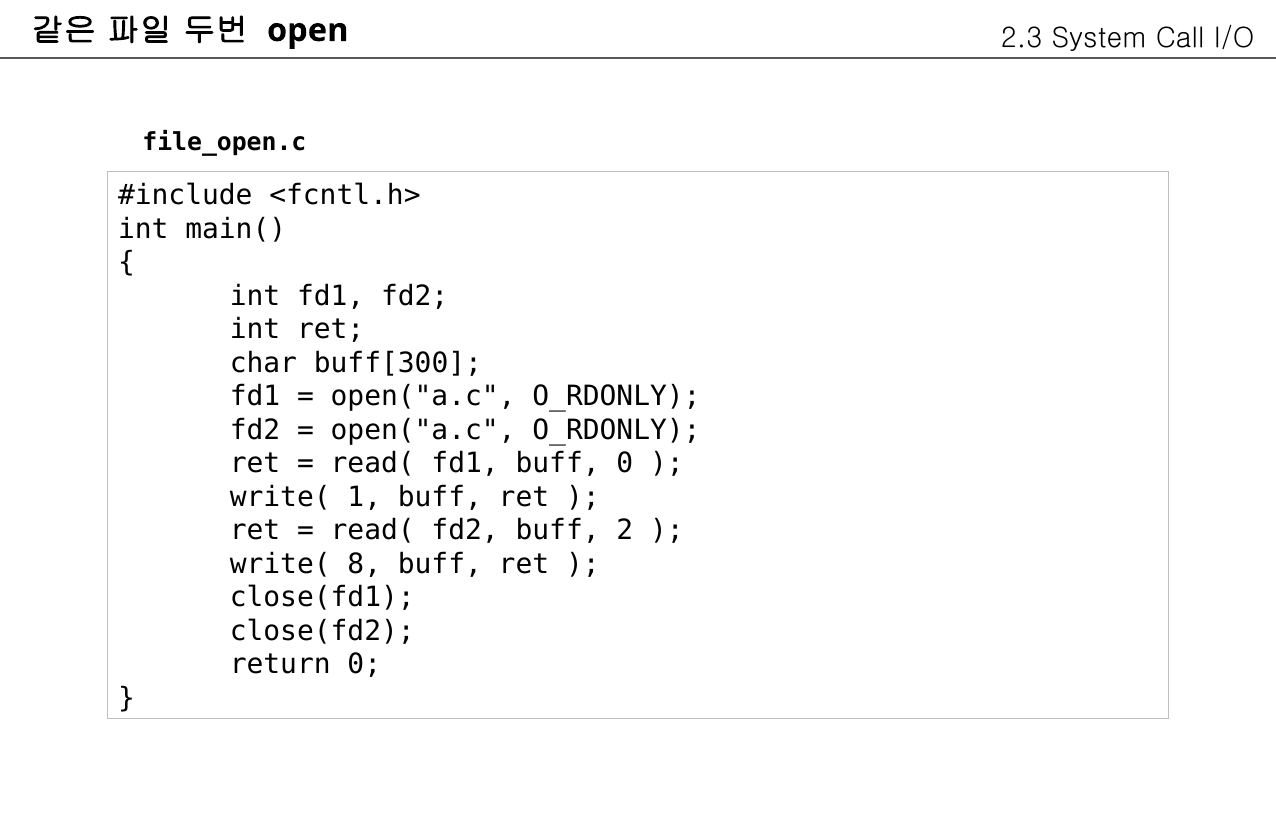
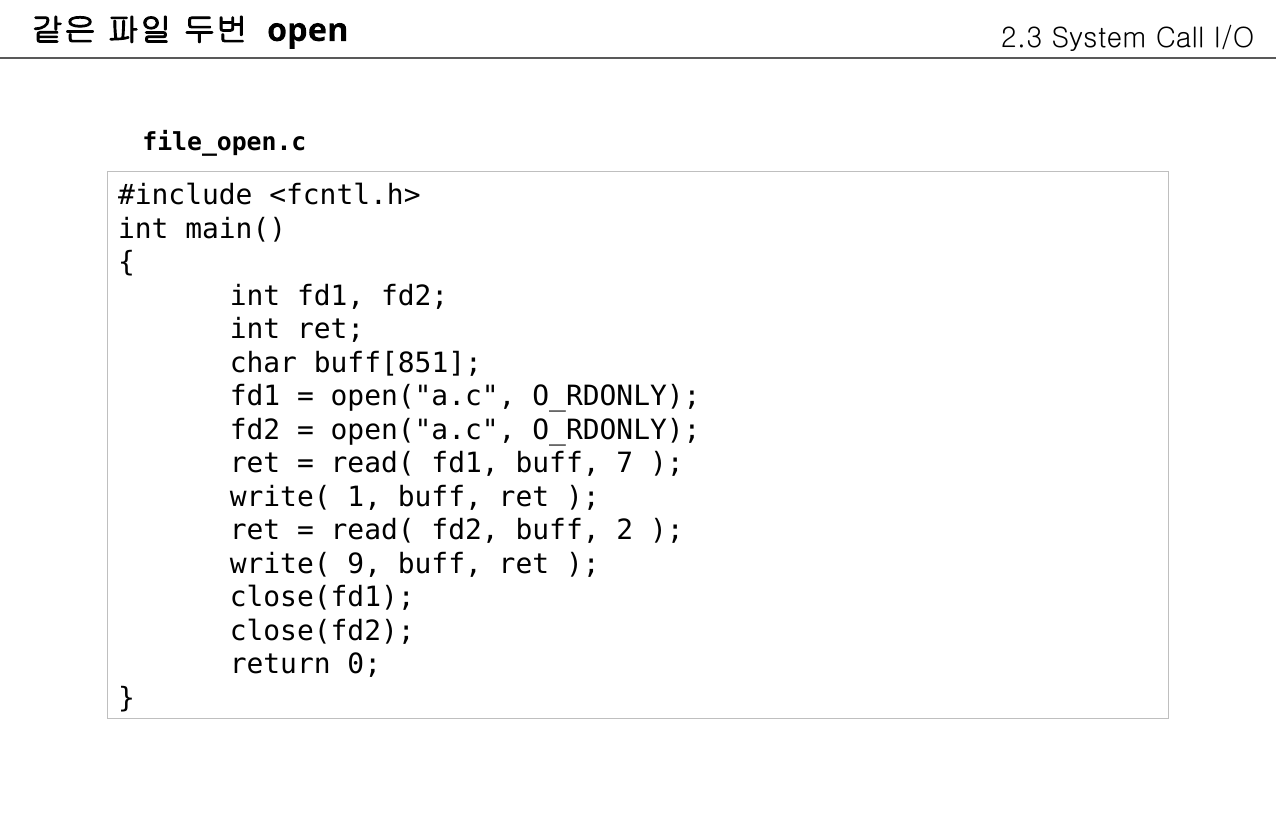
buff[300: buff[300 -> buff[851 (398, 363)
buff 0: 0 -> 7 (625, 464)
8: 8 -> 9 (364, 564)
